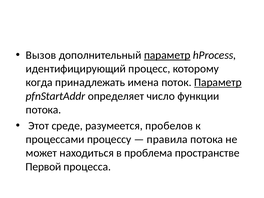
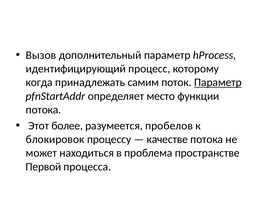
параметр underline: present -> none (167, 55)
имена: имена -> самим (143, 82)
число: число -> место (161, 96)
среде: среде -> более (67, 126)
процессами: процессами -> блокировок (55, 139)
правила: правила -> качестве (167, 139)
